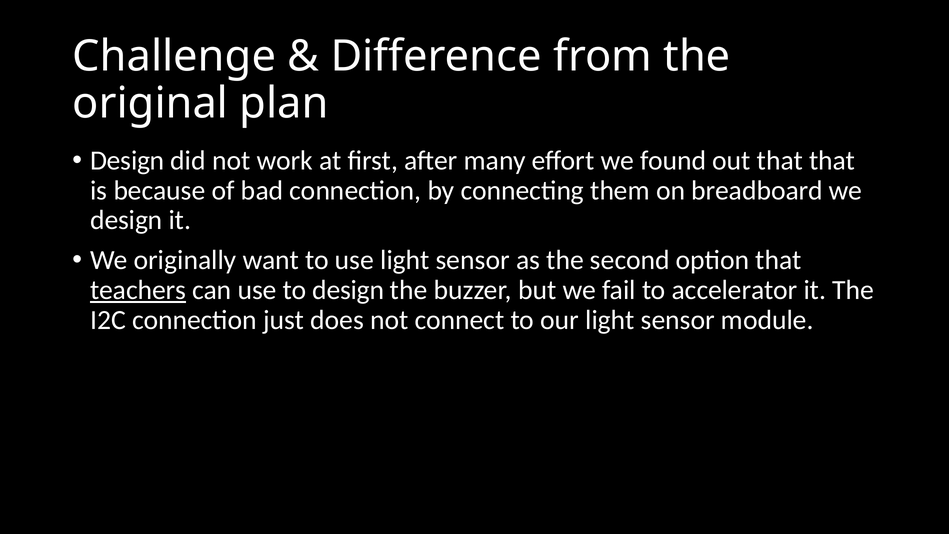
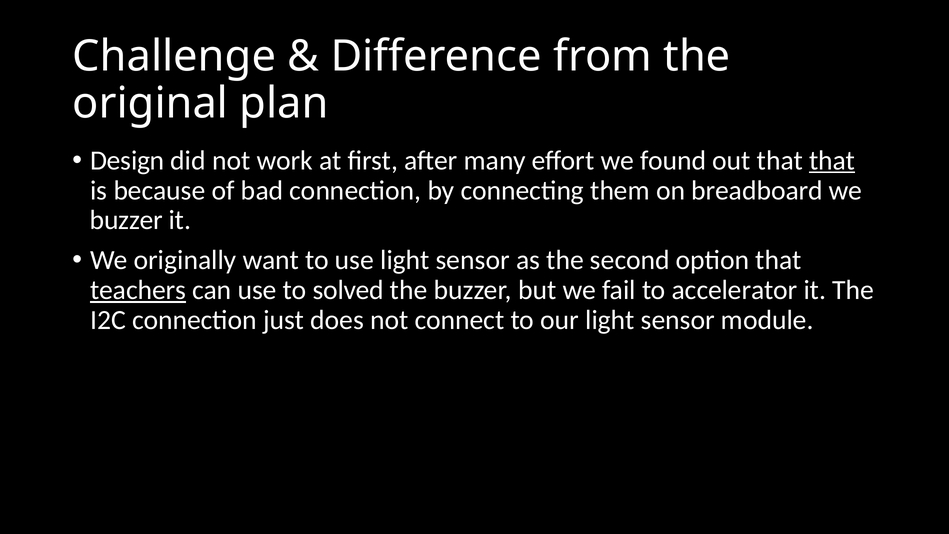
that underline: none -> present (832, 160)
design: design -> buzzer (126, 220)
to design: design -> solved (348, 290)
